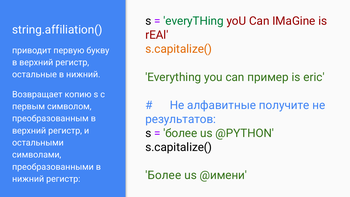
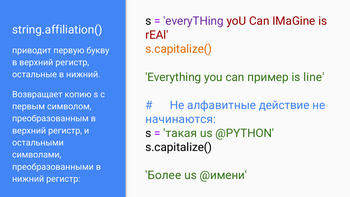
everyTHing colour: green -> purple (194, 21)
eric: eric -> line (314, 77)
получите: получите -> действие (284, 105)
результатов: результатов -> начинаются (181, 119)
более: более -> такая (180, 133)
